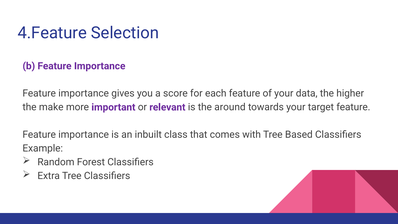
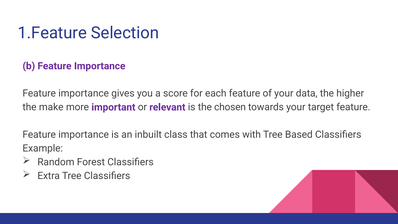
4.Feature: 4.Feature -> 1.Feature (52, 33)
around: around -> chosen (230, 107)
